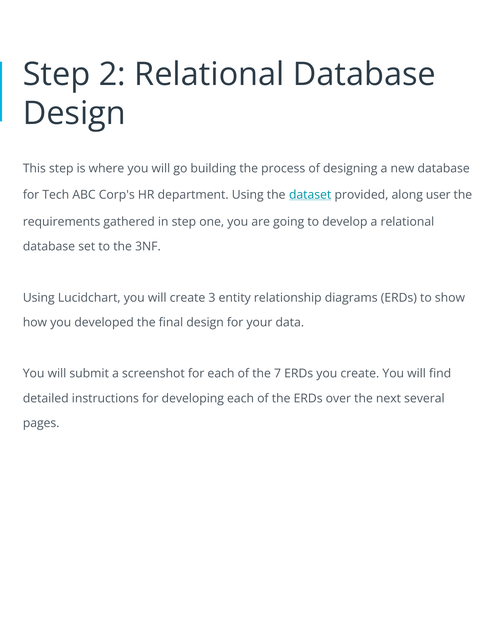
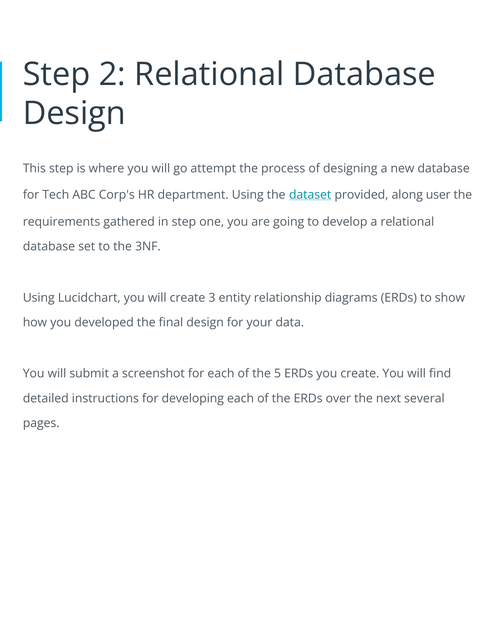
building: building -> attempt (213, 169)
7: 7 -> 5 (278, 374)
